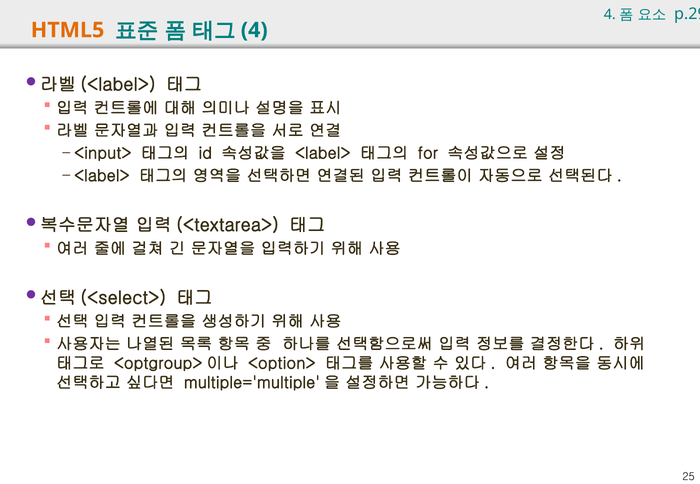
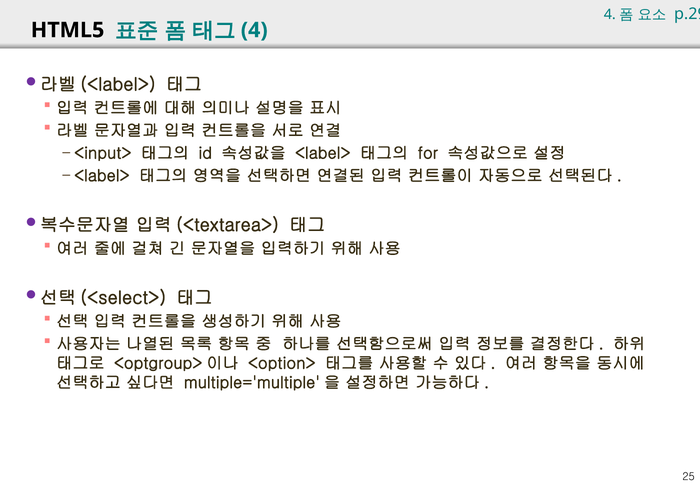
HTML5 colour: orange -> black (68, 30)
